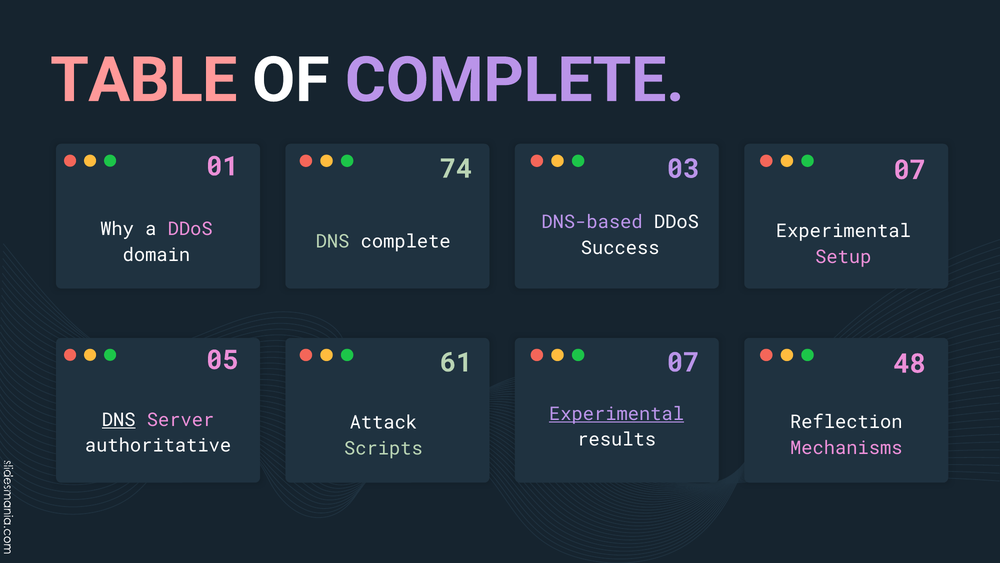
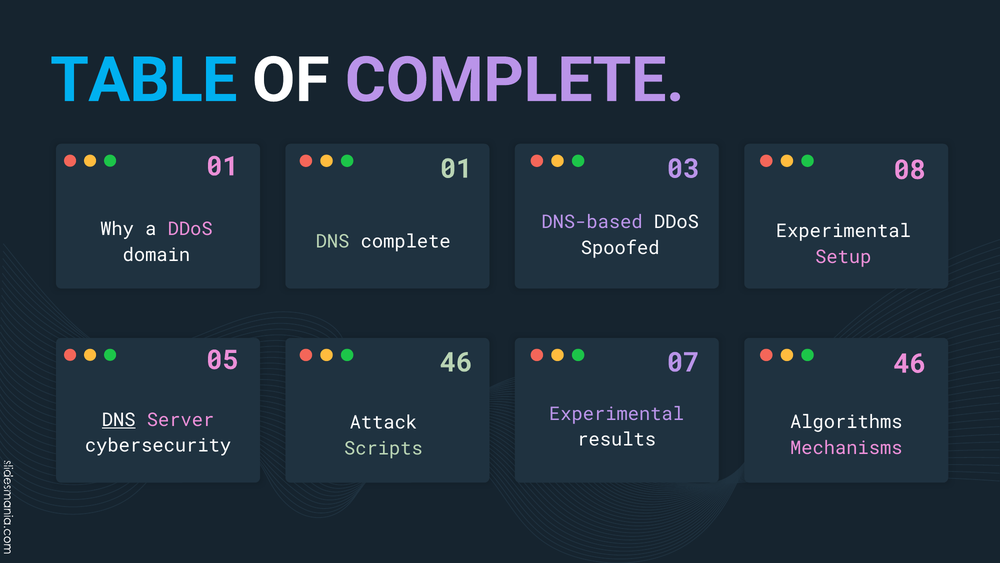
TABLE colour: pink -> light blue (144, 80)
01 74: 74 -> 01 (456, 169)
03 07: 07 -> 08 (910, 170)
Success: Success -> Spoofed (620, 248)
05 61: 61 -> 46 (456, 362)
07 48: 48 -> 46 (910, 363)
Experimental underline: present -> none (617, 414)
Reflection: Reflection -> Algorithms (846, 422)
authoritative: authoritative -> cybersecurity (158, 445)
